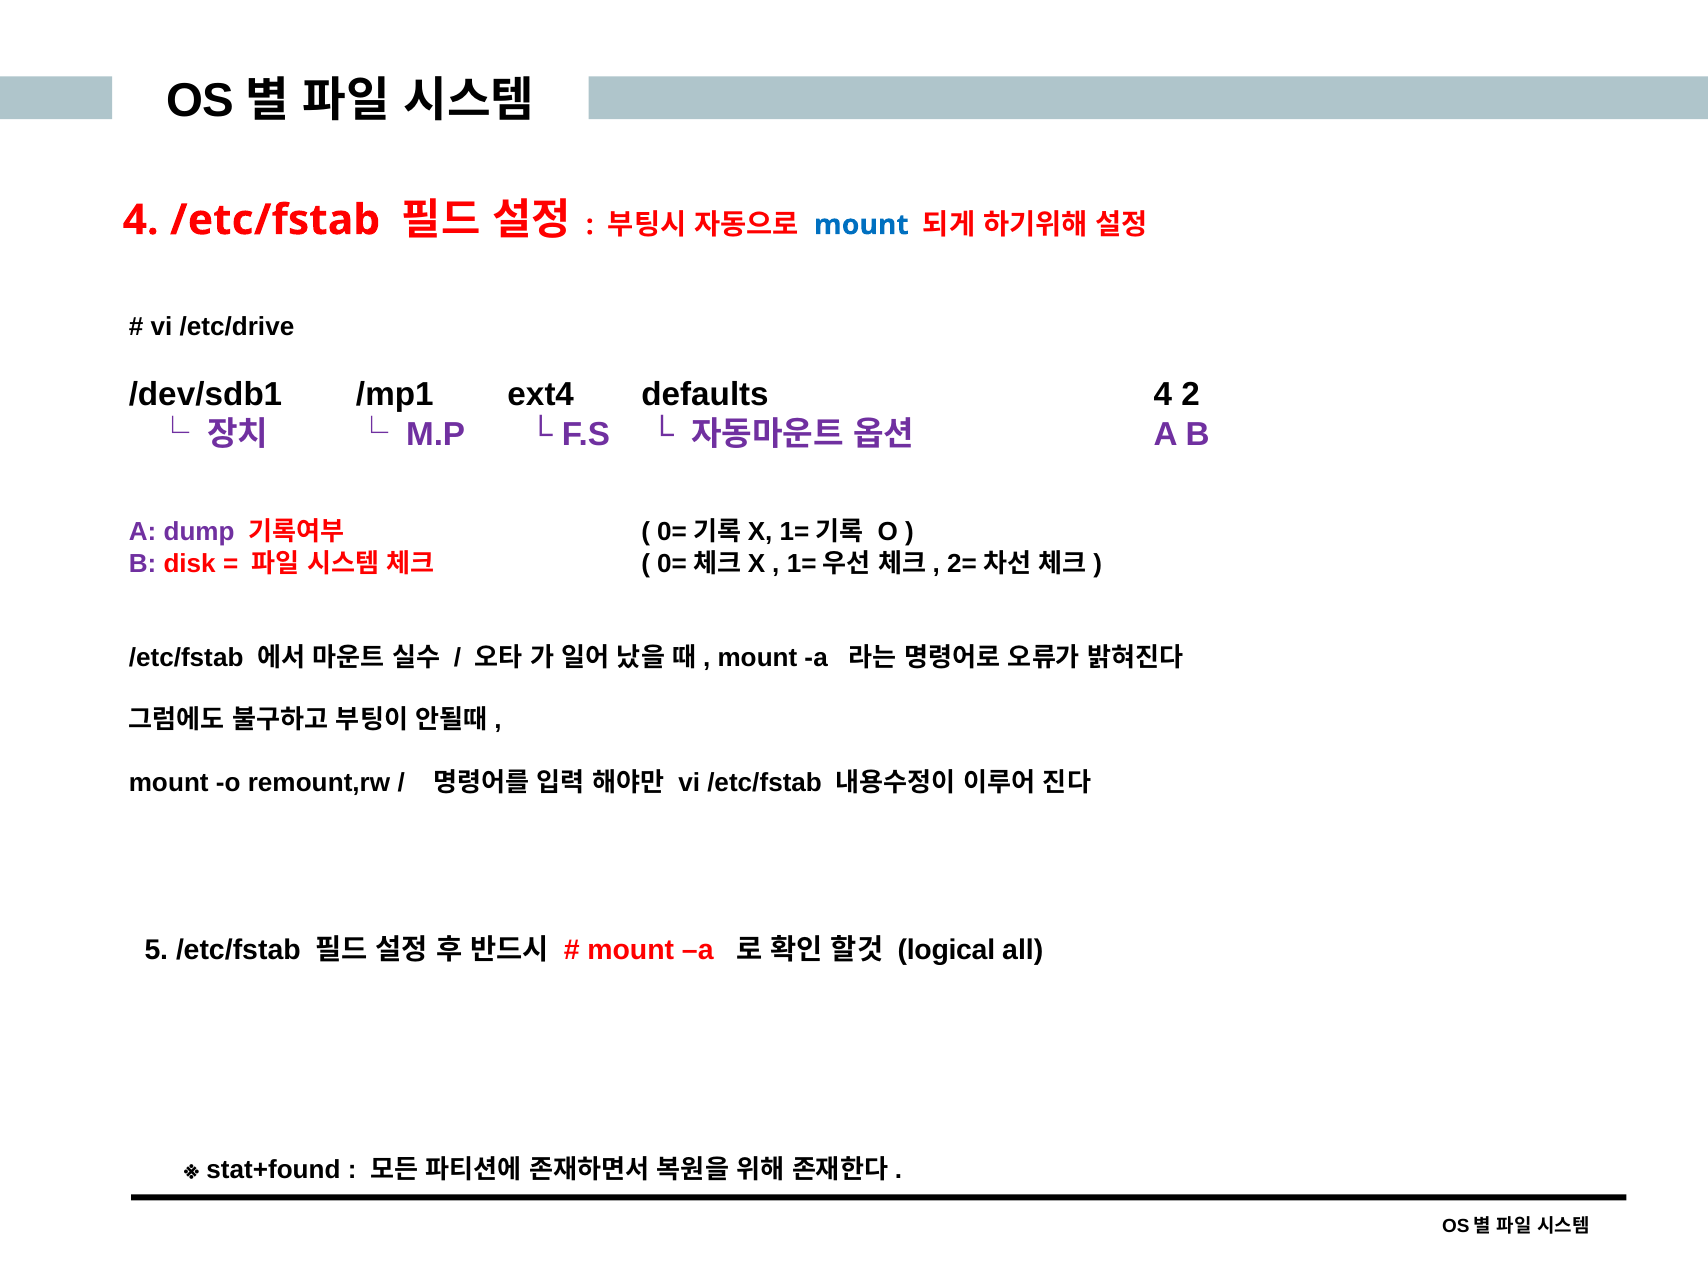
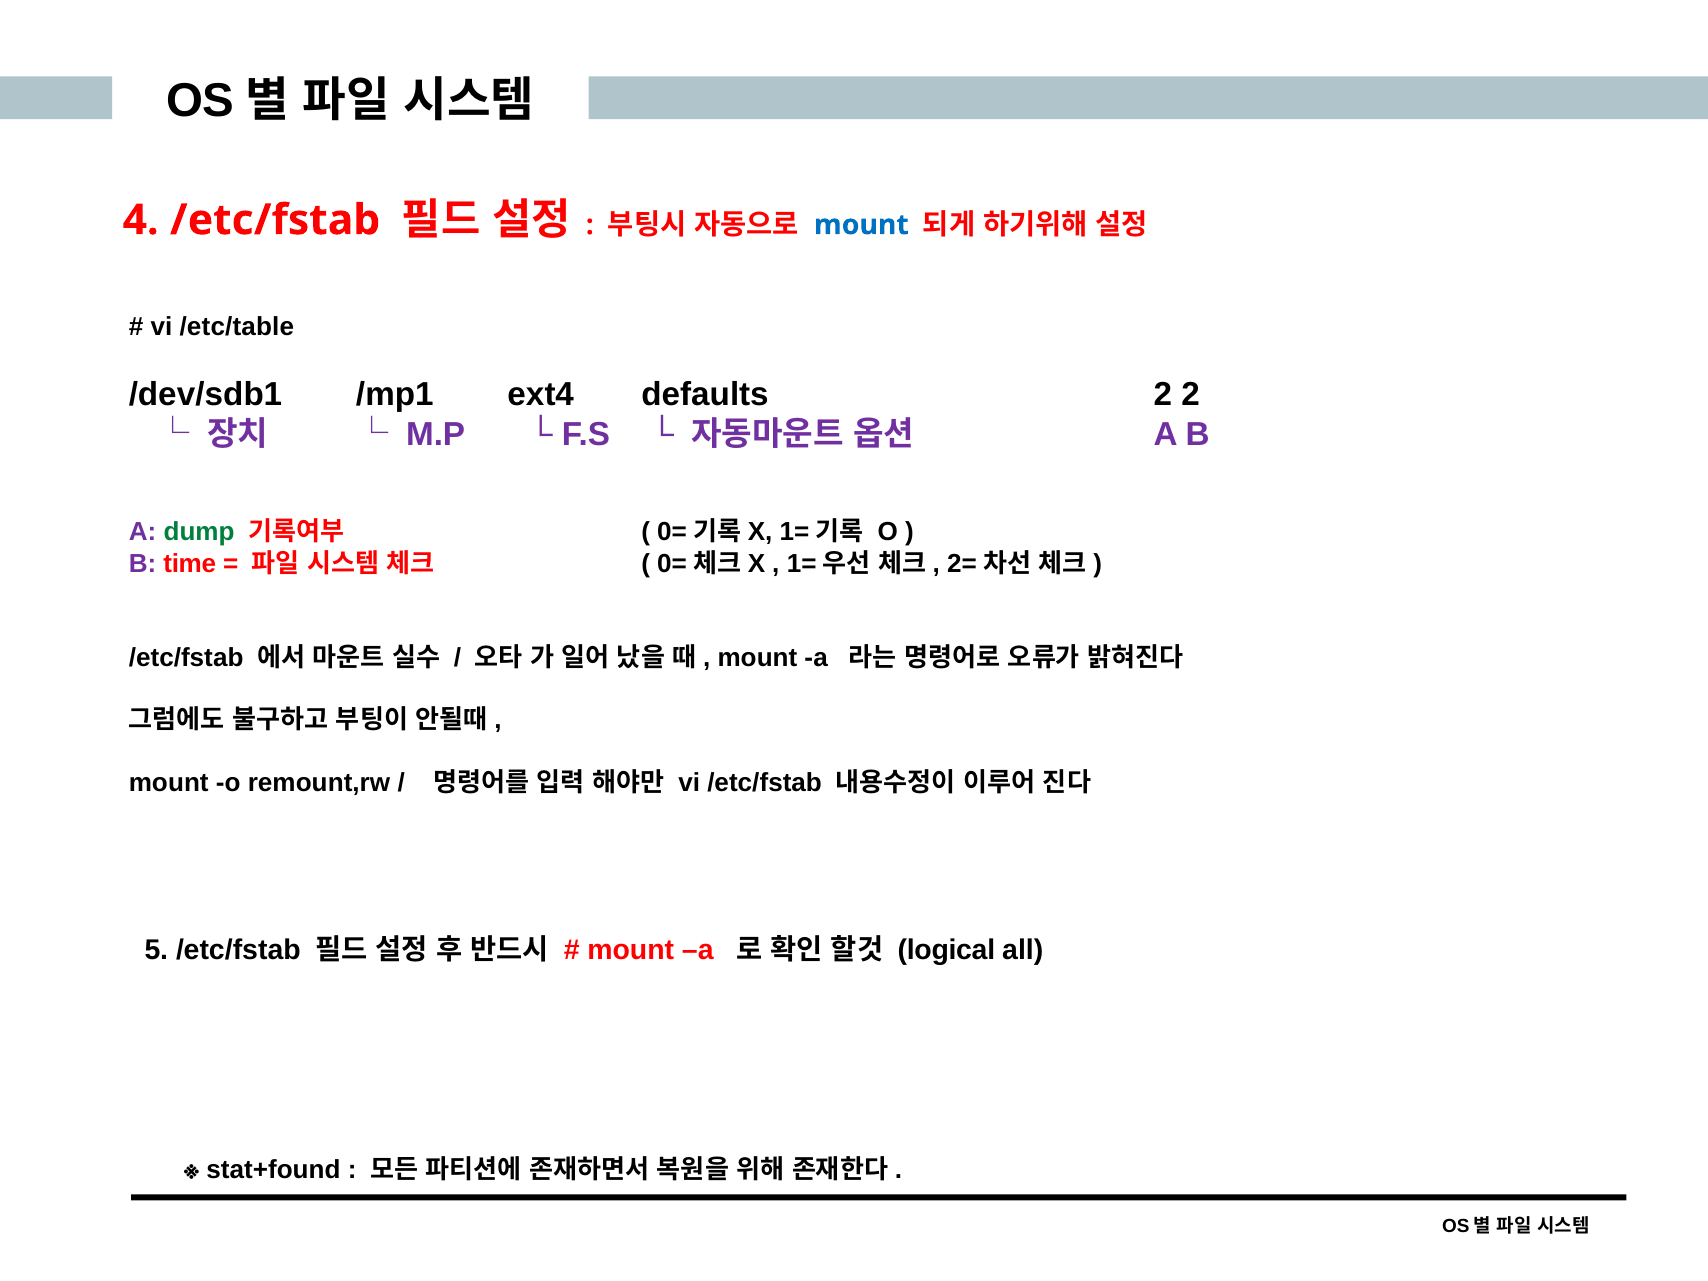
/etc/drive: /etc/drive -> /etc/table (237, 327)
defaults 4: 4 -> 2 (1163, 395)
dump colour: purple -> green (199, 532)
disk: disk -> time (190, 564)
